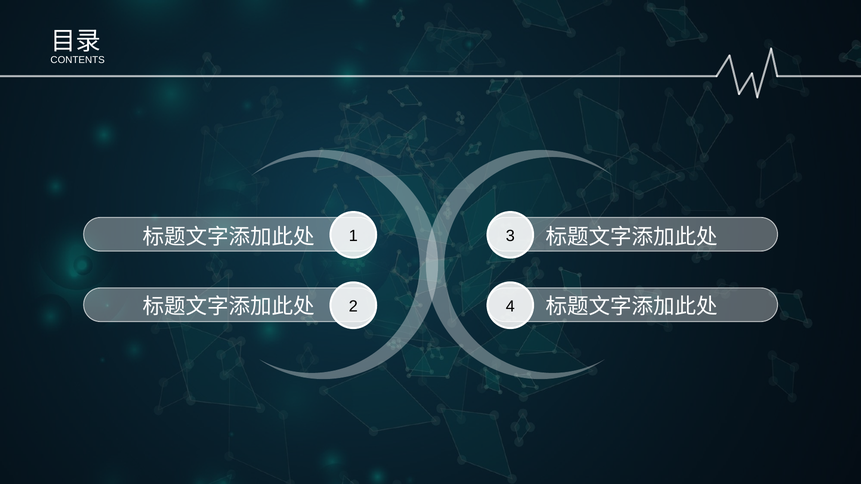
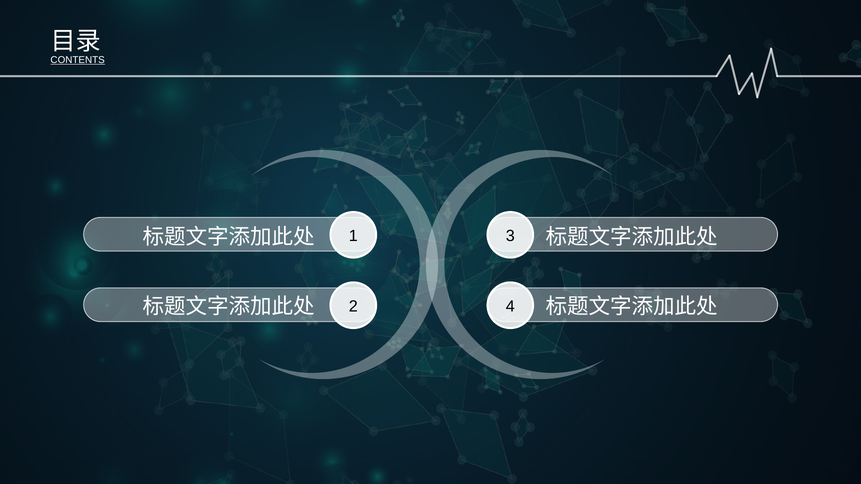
CONTENTS underline: none -> present (78, 60)
